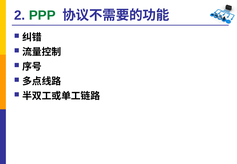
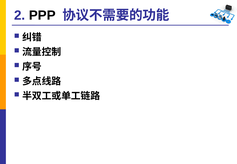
PPP colour: green -> black (42, 15)
